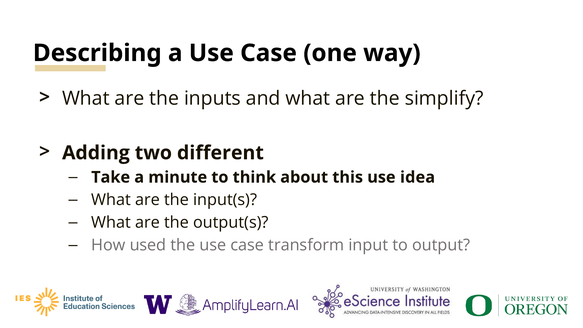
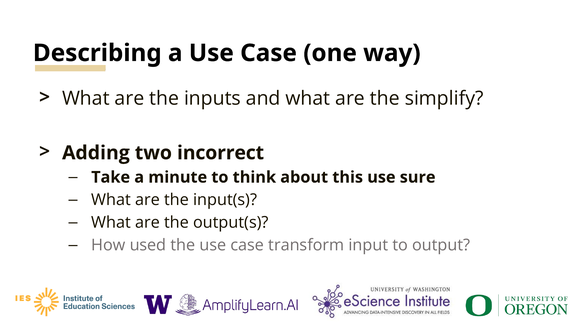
different: different -> incorrect (221, 153)
idea: idea -> sure (418, 177)
